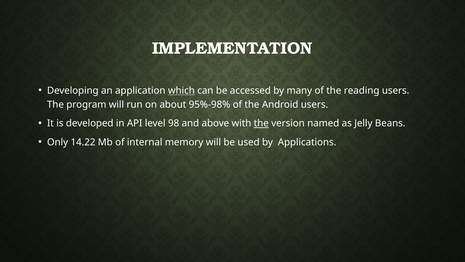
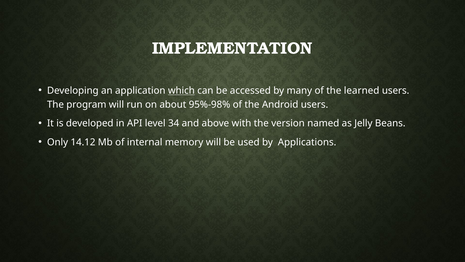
reading: reading -> learned (362, 90)
98: 98 -> 34 (174, 123)
the underline: present -> none (261, 123)
14.22: 14.22 -> 14.12 (83, 142)
